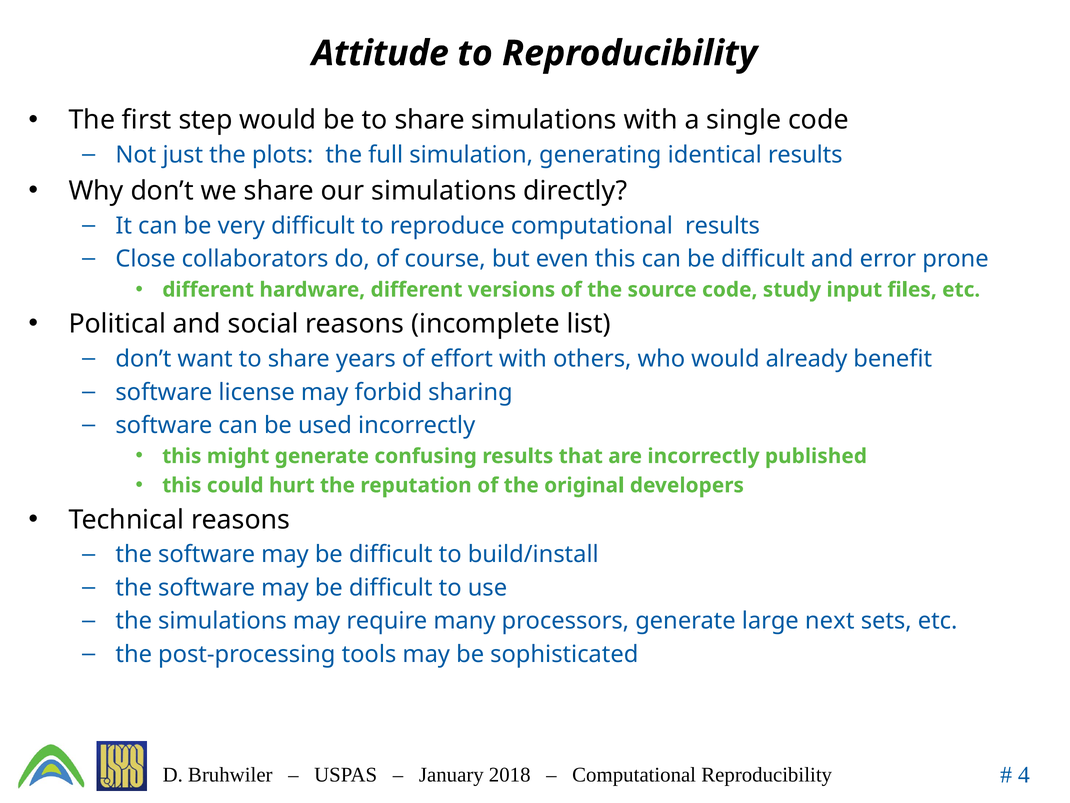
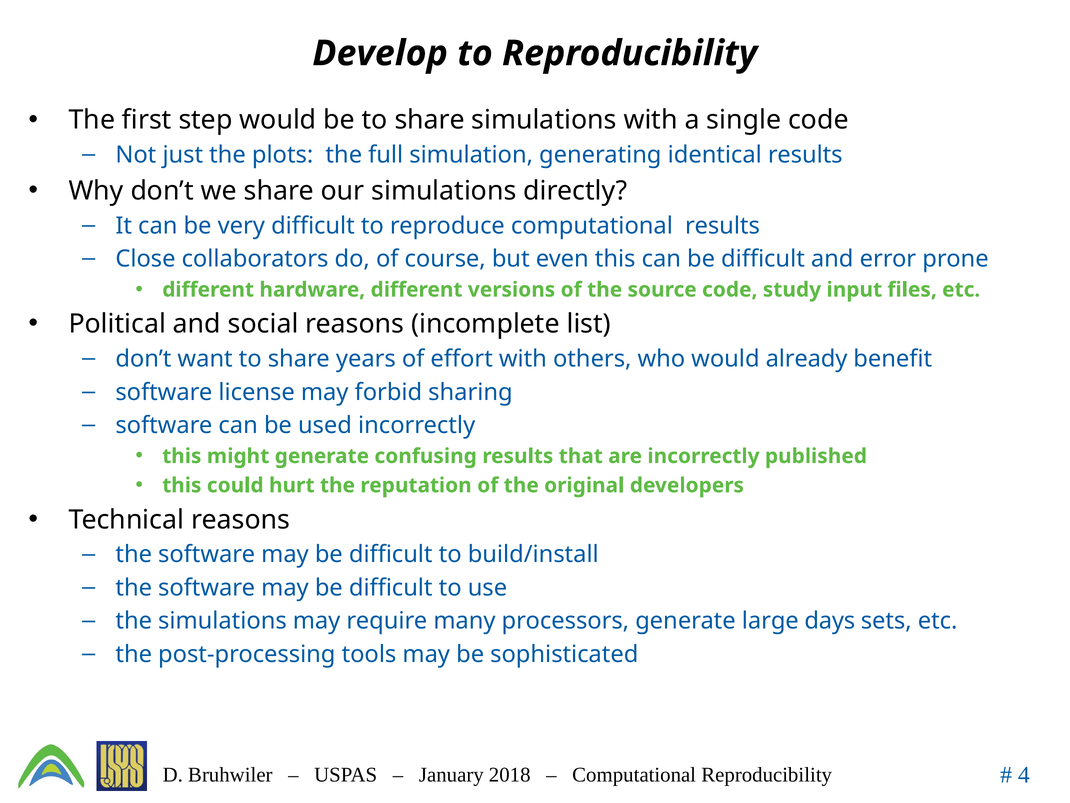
Attitude: Attitude -> Develop (380, 53)
next: next -> days (830, 621)
